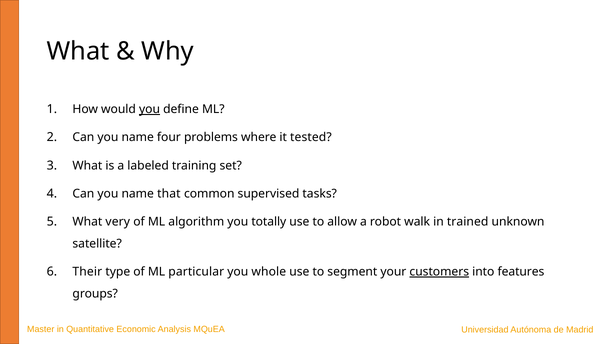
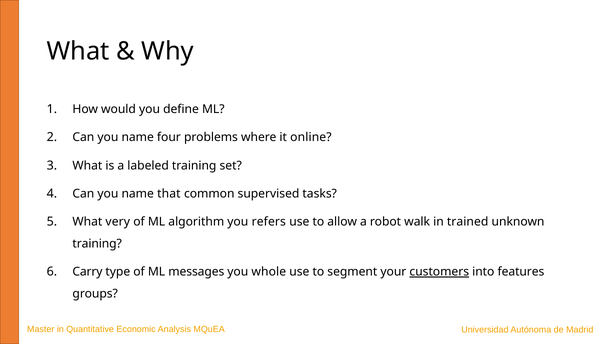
you underline: present -> none (150, 109)
tested: tested -> online (311, 137)
totally: totally -> refers (269, 222)
satellite: satellite -> training (97, 244)
Their: Their -> Carry (87, 272)
particular: particular -> messages (196, 272)
